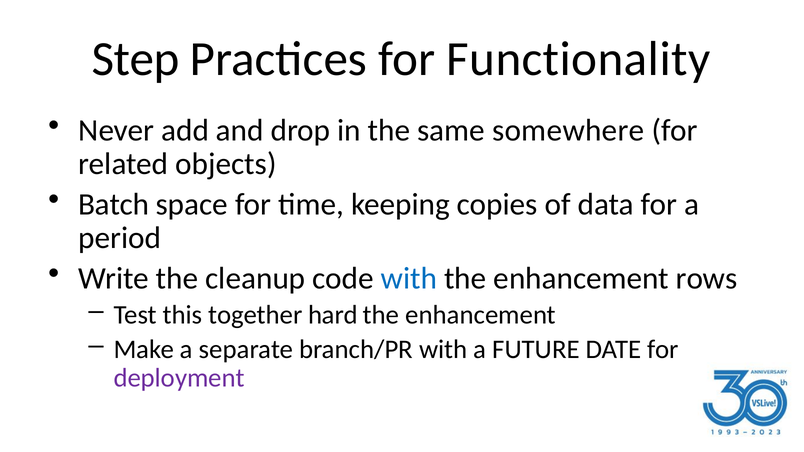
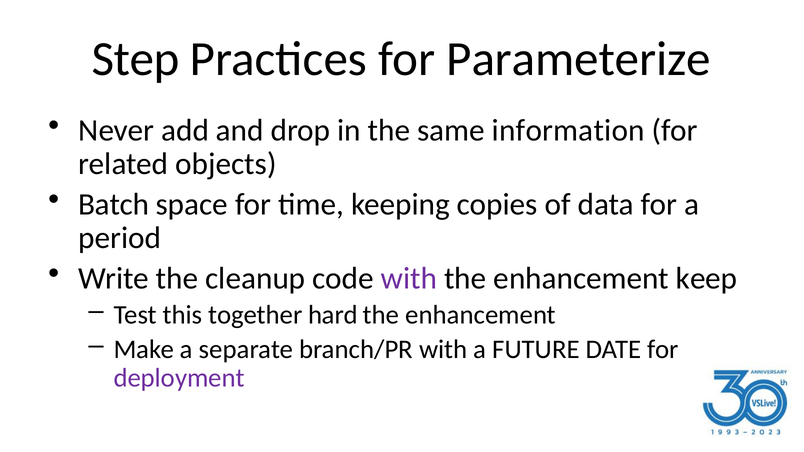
Functionality: Functionality -> Parameterize (579, 59)
somewhere: somewhere -> information (568, 131)
with colour: blue -> purple (409, 278)
rows: rows -> keep (707, 278)
